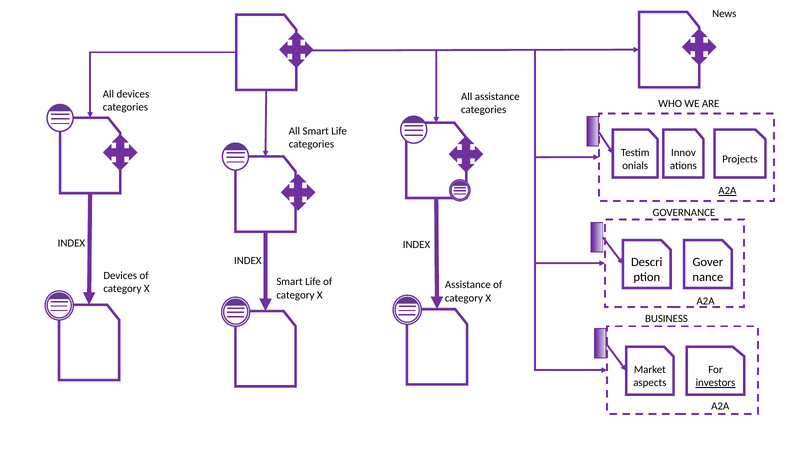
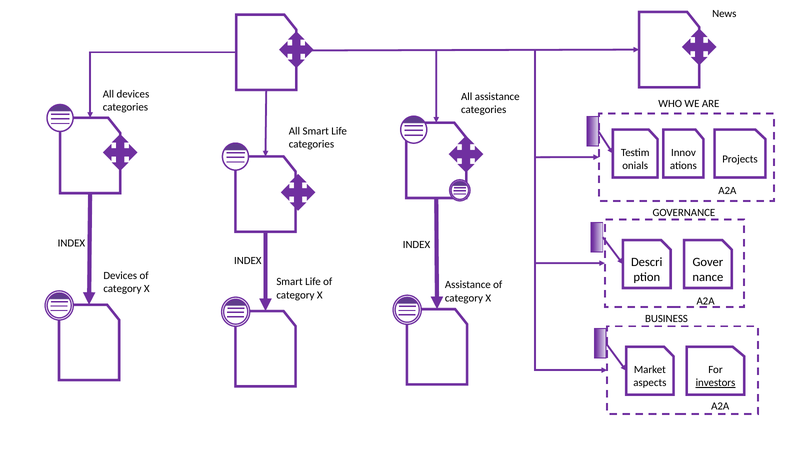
A2A underline: present -> none (727, 191)
